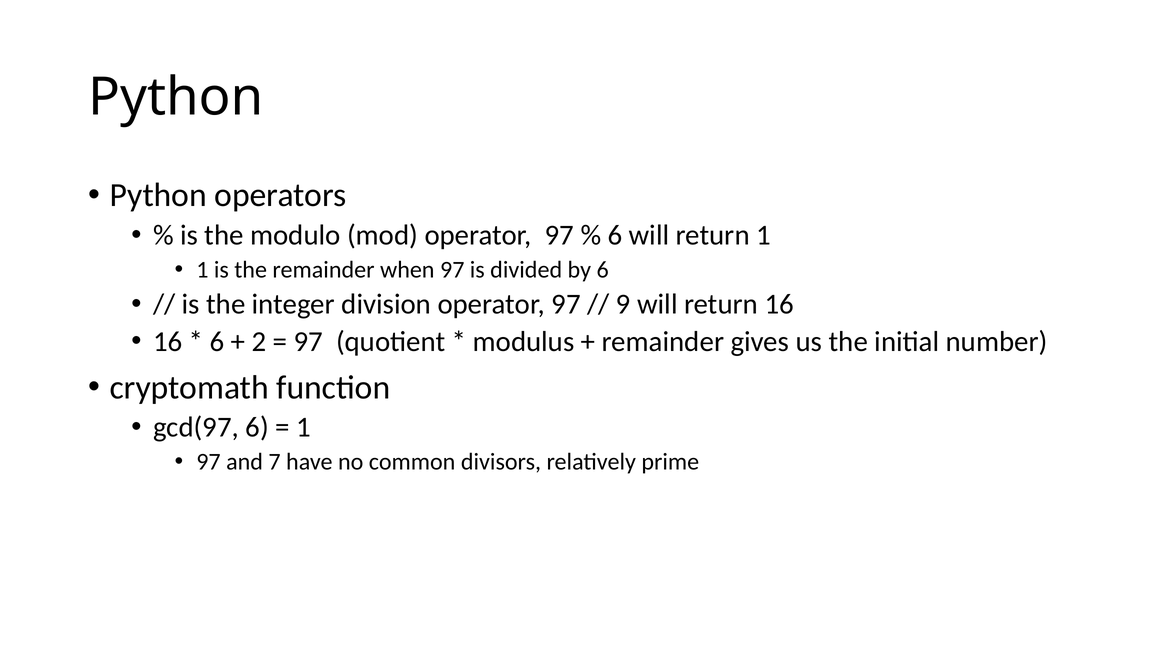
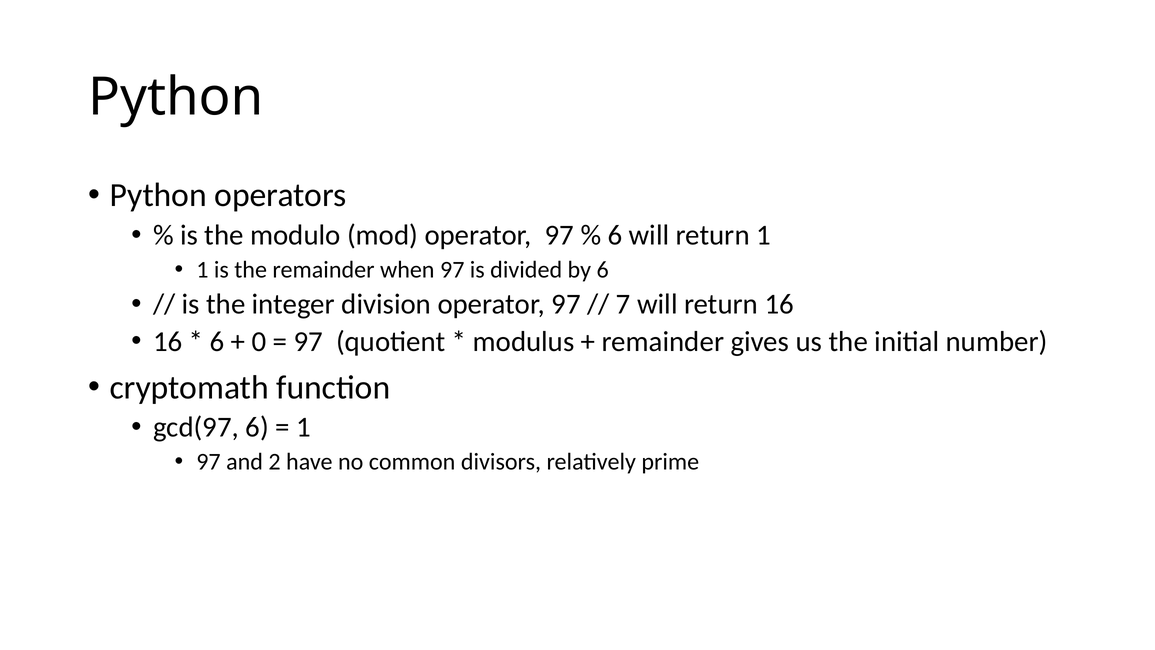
9: 9 -> 7 (623, 304)
2: 2 -> 0 (259, 341)
7: 7 -> 2 (275, 462)
